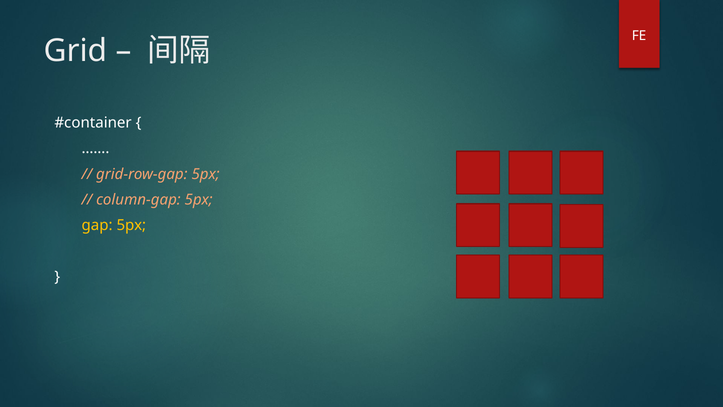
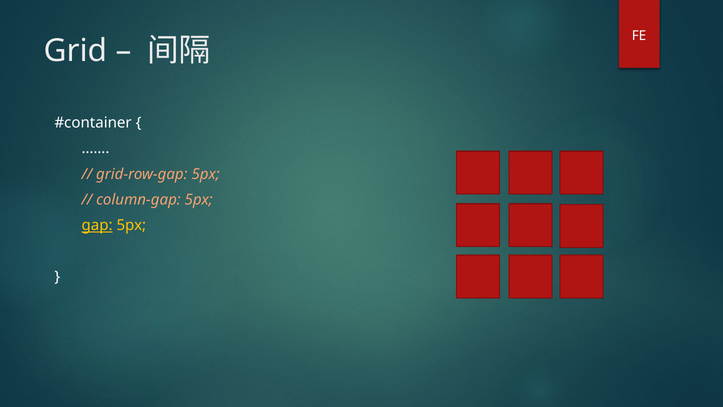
gap underline: none -> present (97, 225)
